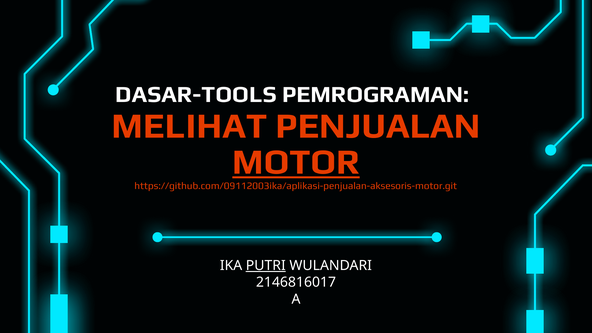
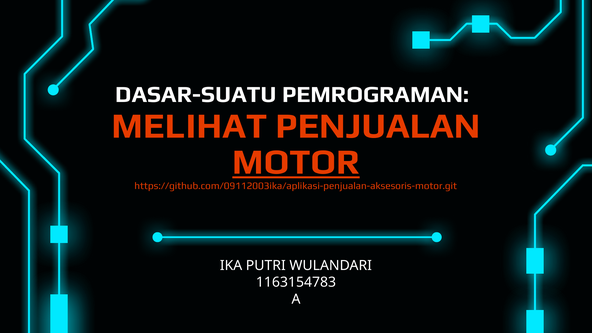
DASAR-TOOLS: DASAR-TOOLS -> DASAR-SUATU (196, 94)
PUTRI underline: present -> none (266, 266)
2146816017: 2146816017 -> 1163154783 (296, 282)
